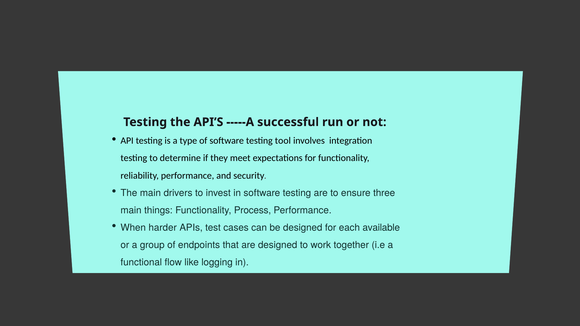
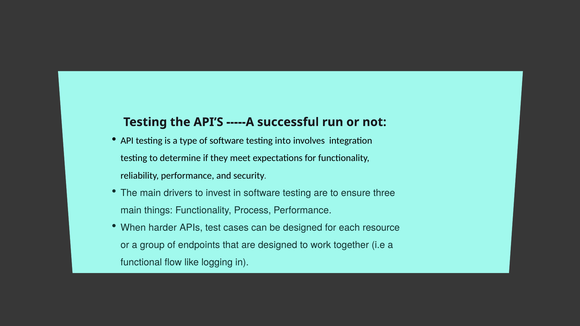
tool: tool -> into (283, 141)
available: available -> resource (381, 228)
